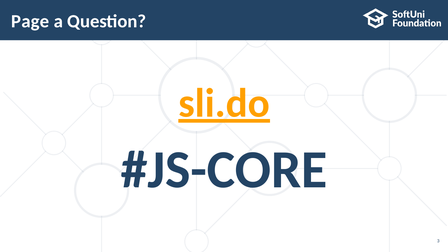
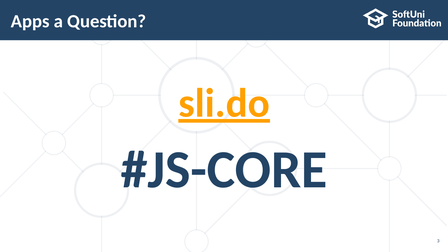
Page: Page -> Apps (30, 21)
